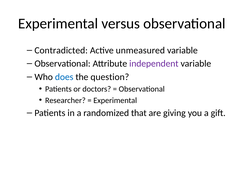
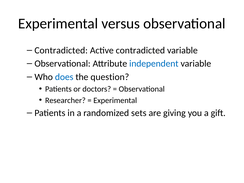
Active unmeasured: unmeasured -> contradicted (140, 50)
independent colour: purple -> blue (154, 64)
that: that -> sets (139, 113)
